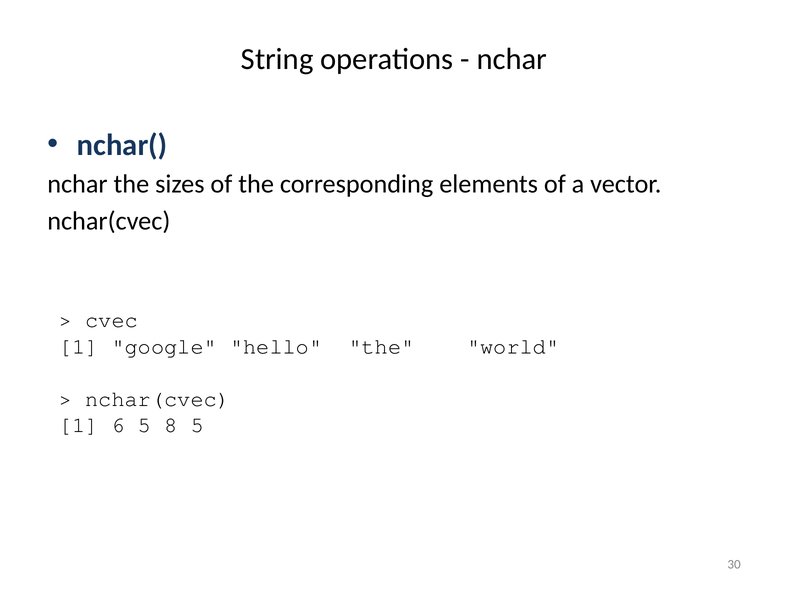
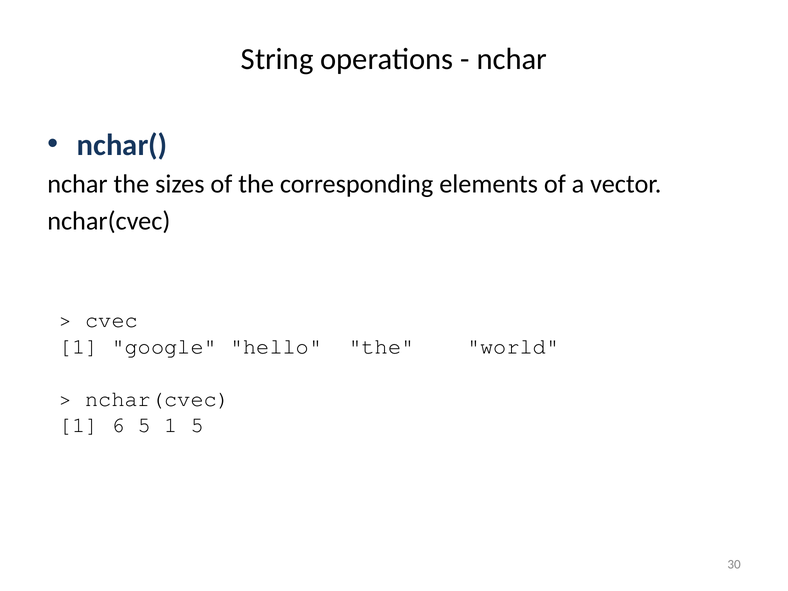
5 8: 8 -> 1 (171, 425)
